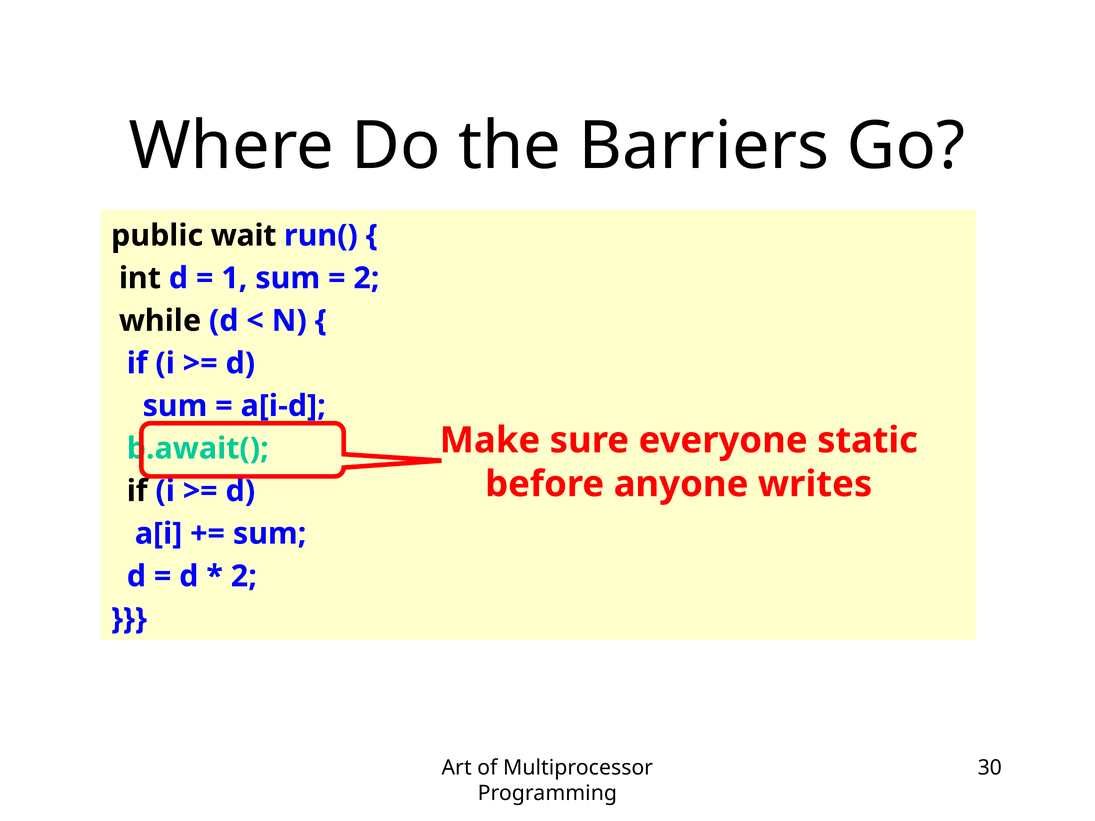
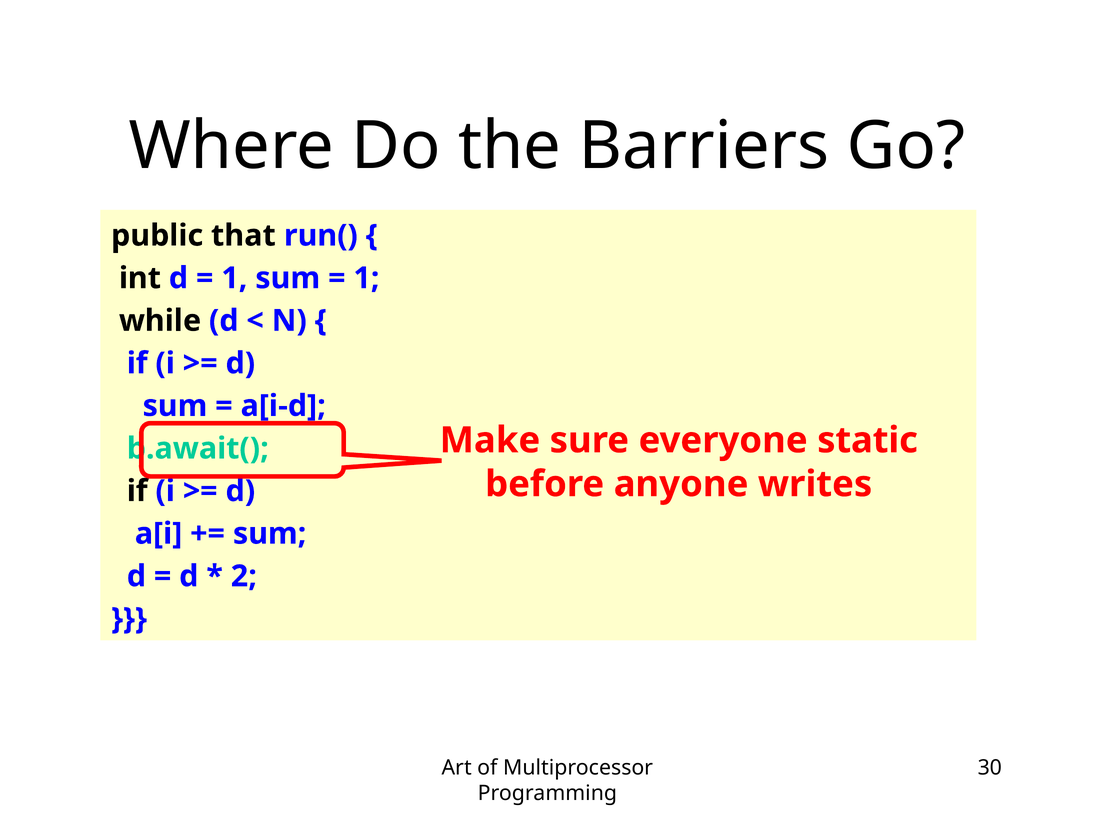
wait: wait -> that (243, 236)
2: 2 -> 1 (366, 278)
